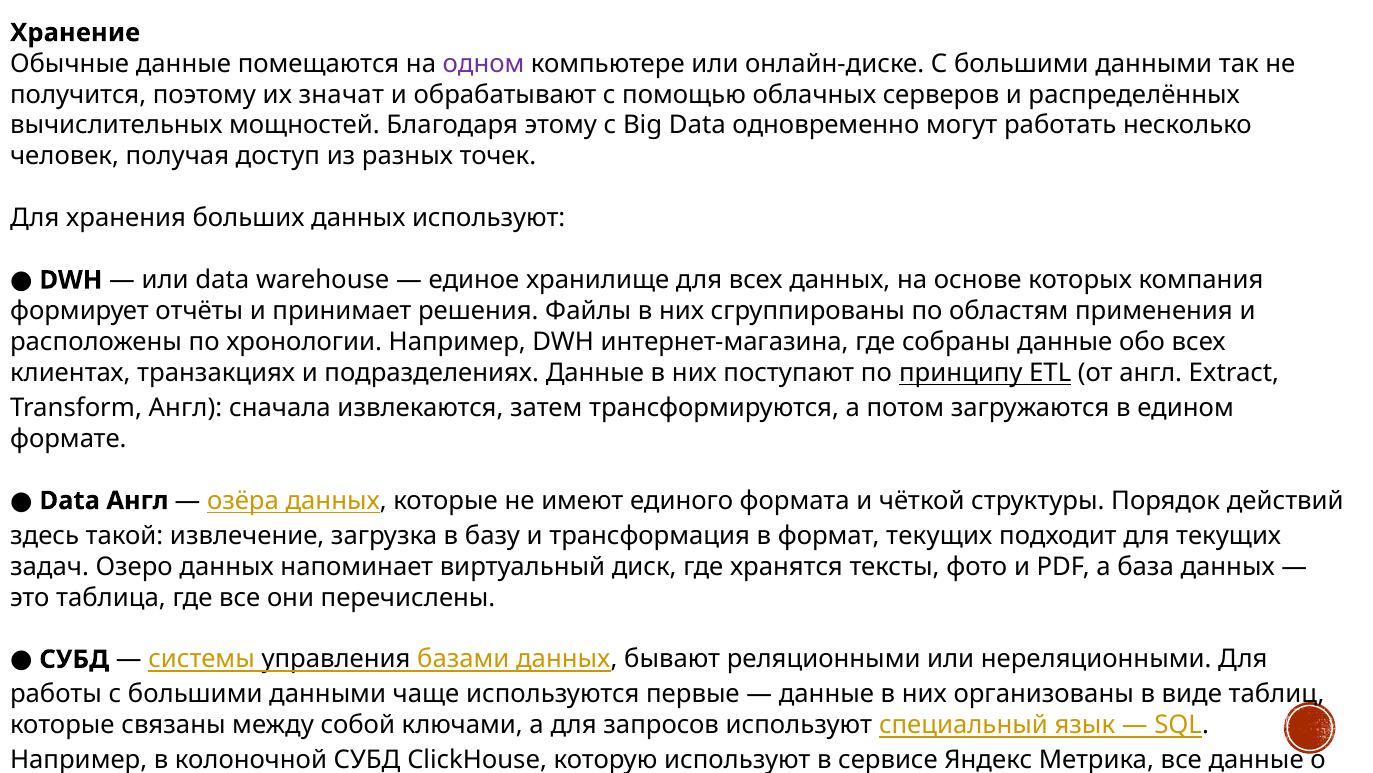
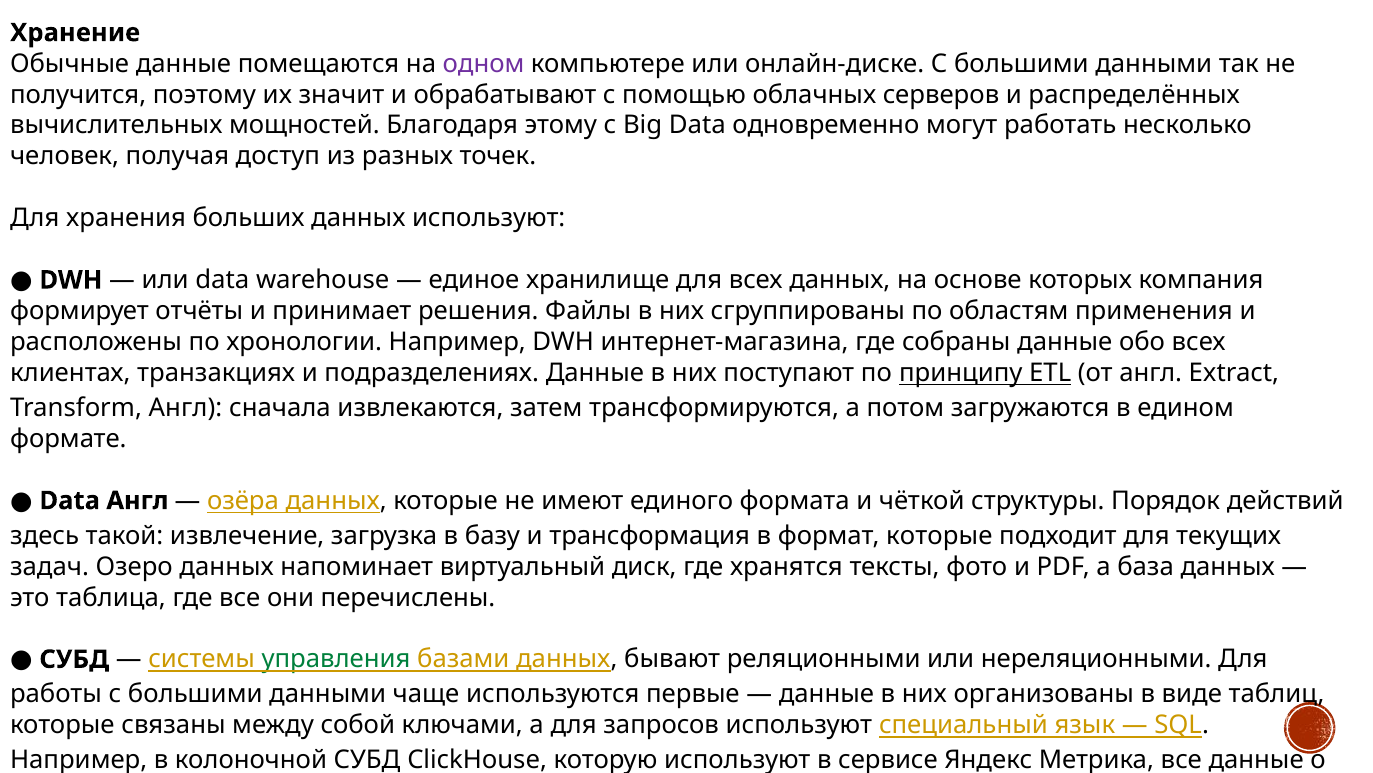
значат: значат -> значит (341, 94)
формат текущих: текущих -> которые (939, 535)
управления colour: black -> green (336, 659)
